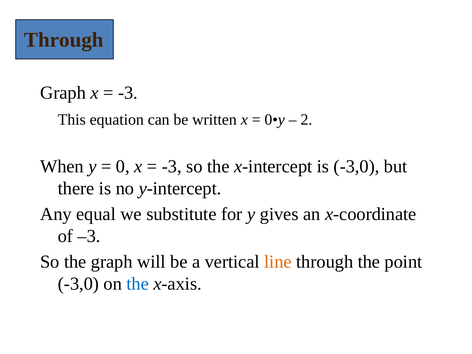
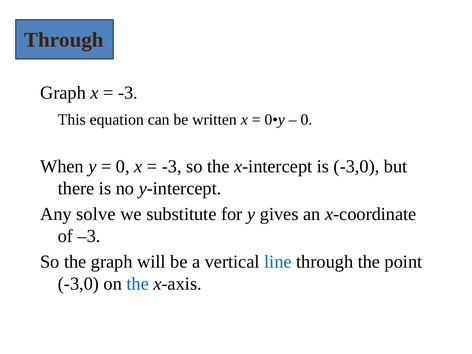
2: 2 -> 0 (306, 119)
equal: equal -> solve (96, 214)
line colour: orange -> blue (278, 262)
